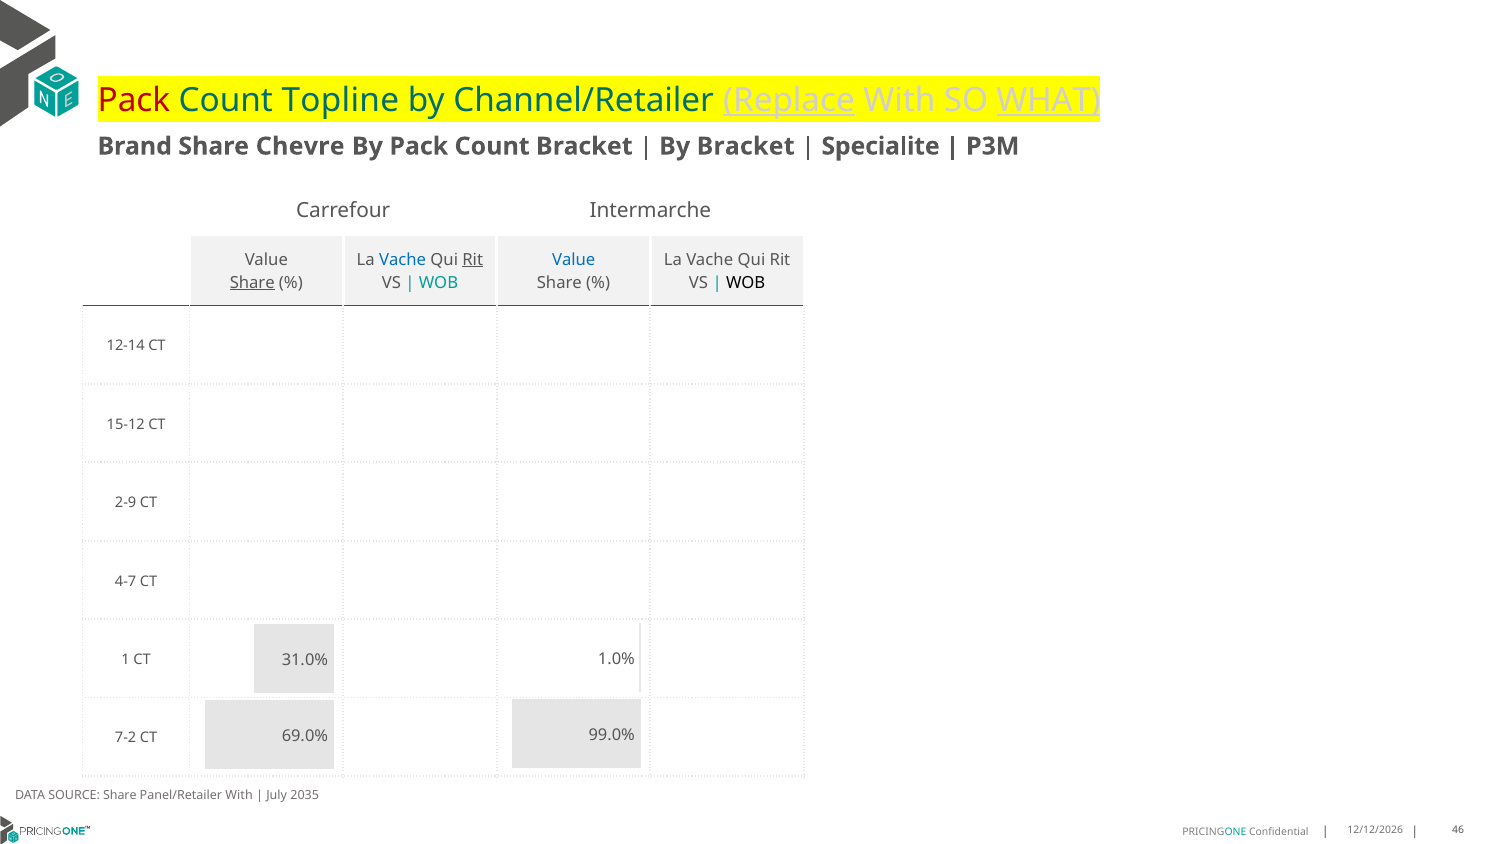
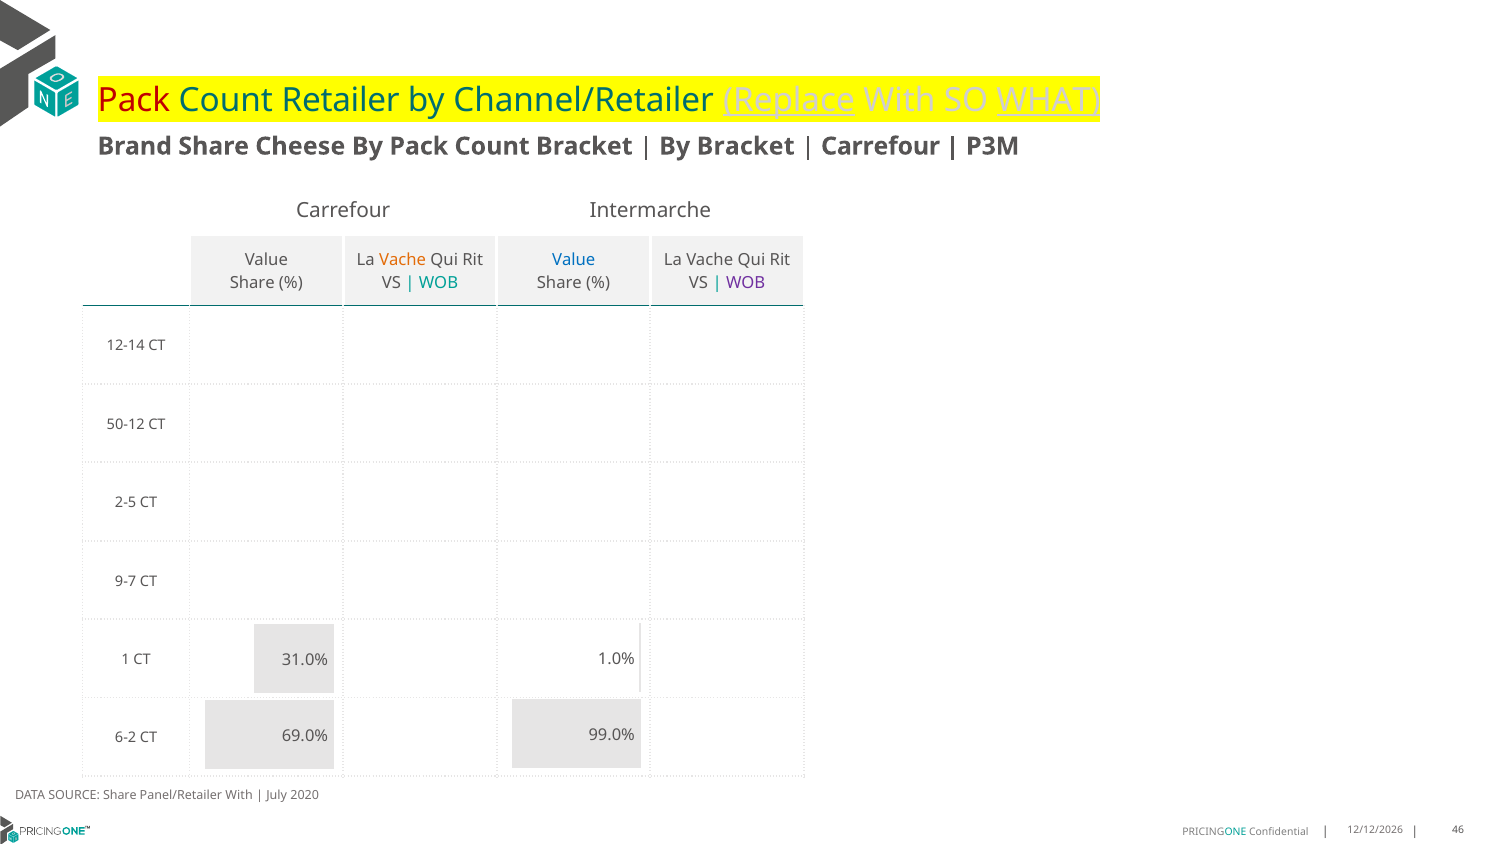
Topline: Topline -> Retailer (341, 101)
Chevre: Chevre -> Cheese (300, 146)
Specialite: Specialite -> Carrefour (881, 146)
Vache colour: blue -> orange (403, 260)
Rit underline: present -> none (473, 260)
Share underline: present -> none (252, 283)
WOB colour: black -> purple (746, 283)
15-12: 15-12 -> 50-12 (126, 425)
2-9: 2-9 -> 2-5 (126, 503)
4-7: 4-7 -> 9-7 (126, 582)
7-2: 7-2 -> 6-2 (126, 738)
2035: 2035 -> 2020 (305, 795)
